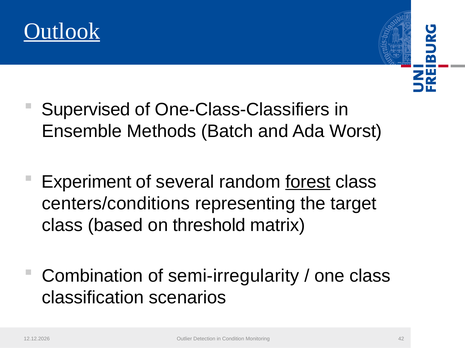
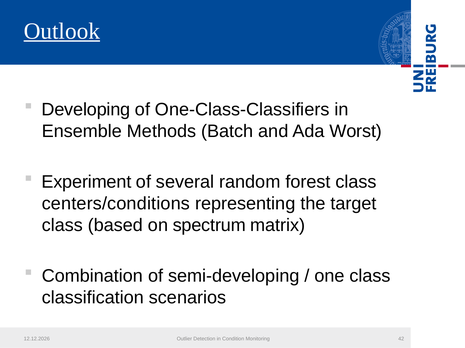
Supervised: Supervised -> Developing (86, 110)
forest underline: present -> none (308, 182)
threshold: threshold -> spectrum (209, 226)
semi-irregularity: semi-irregularity -> semi-developing (234, 276)
